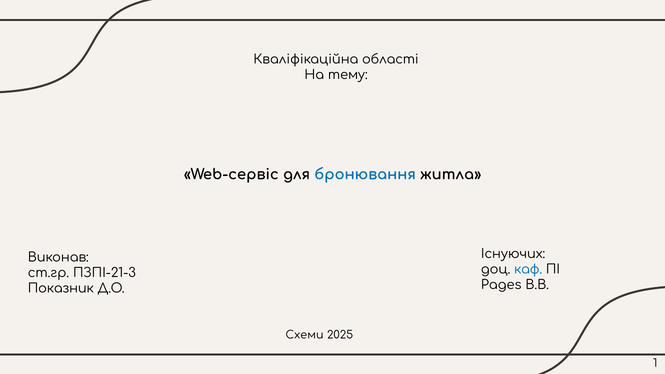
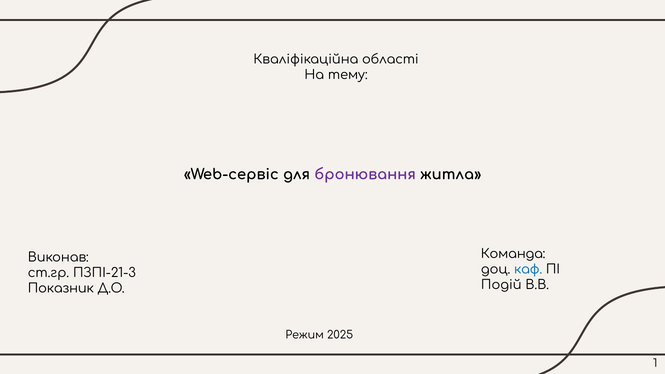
бронювання colour: blue -> purple (365, 174)
Існуючих: Існуючих -> Команда (513, 254)
Pages: Pages -> Подій (501, 285)
Схеми: Схеми -> Режим (305, 335)
